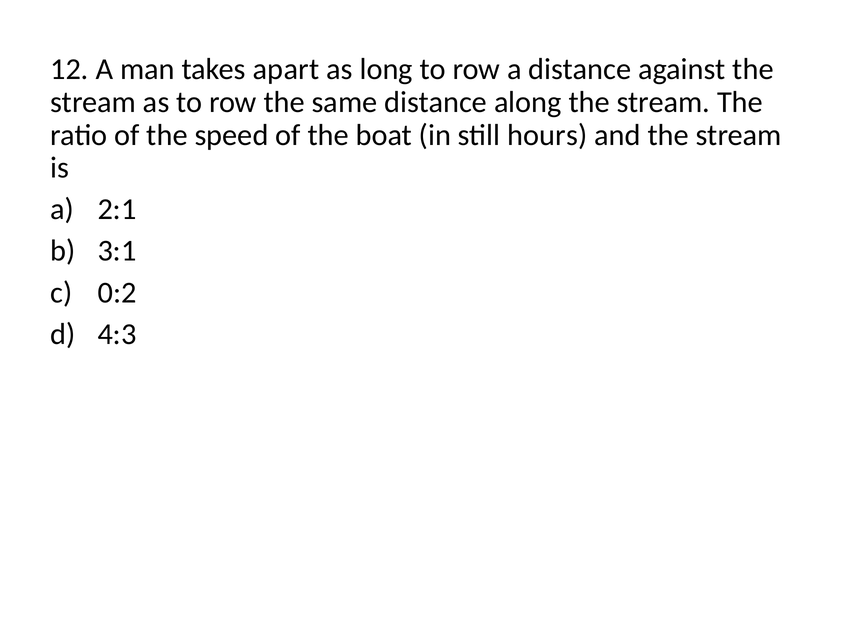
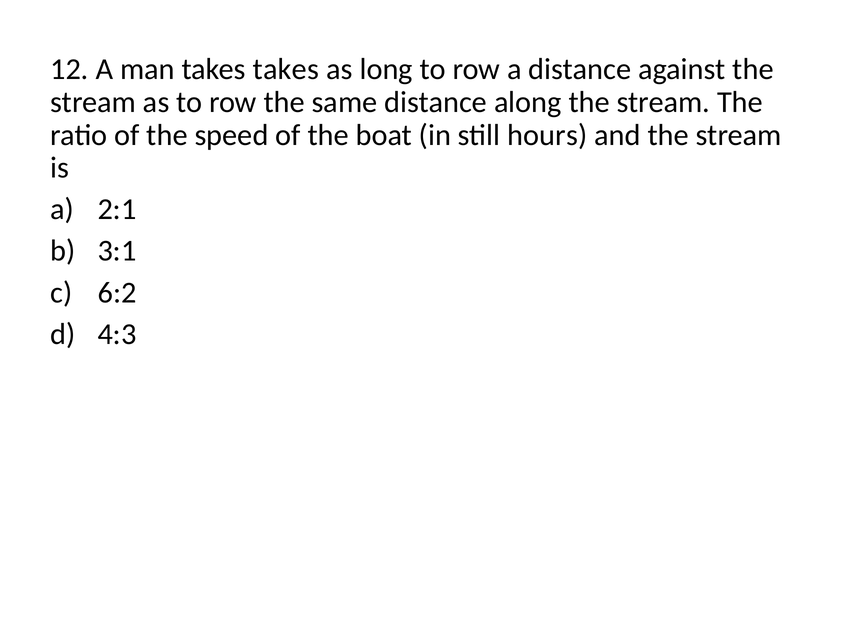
takes apart: apart -> takes (286, 69)
0:2: 0:2 -> 6:2 (117, 292)
